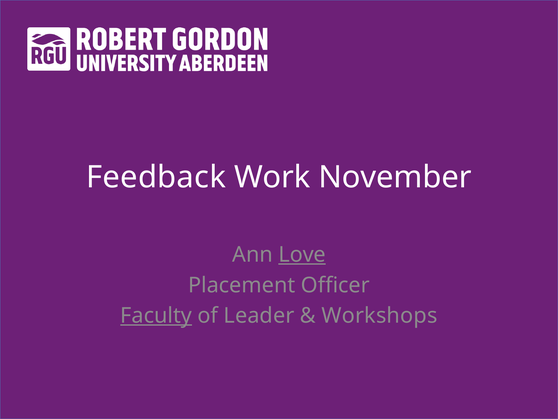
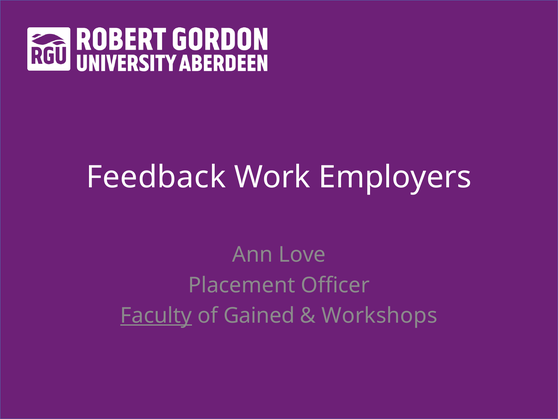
November: November -> Employers (395, 177)
Love underline: present -> none (302, 254)
Leader: Leader -> Gained (259, 315)
